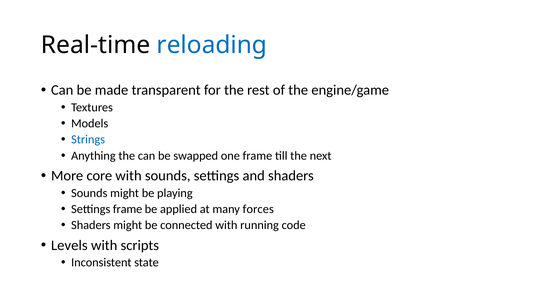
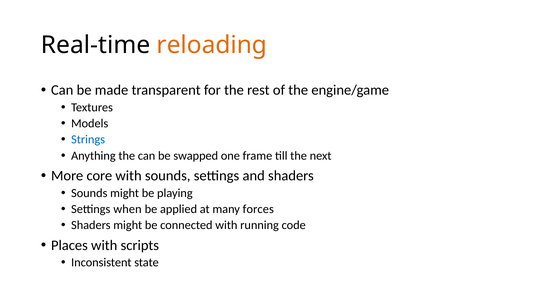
reloading colour: blue -> orange (212, 45)
Settings frame: frame -> when (127, 209)
Levels: Levels -> Places (69, 245)
